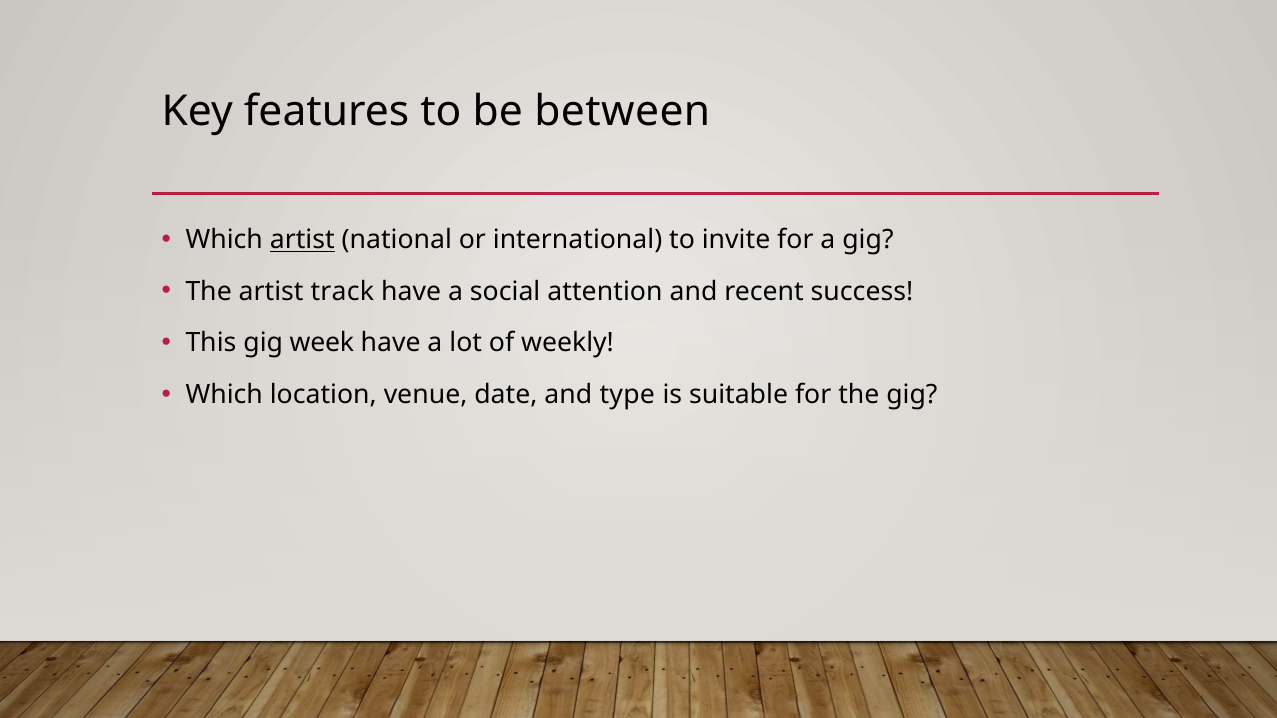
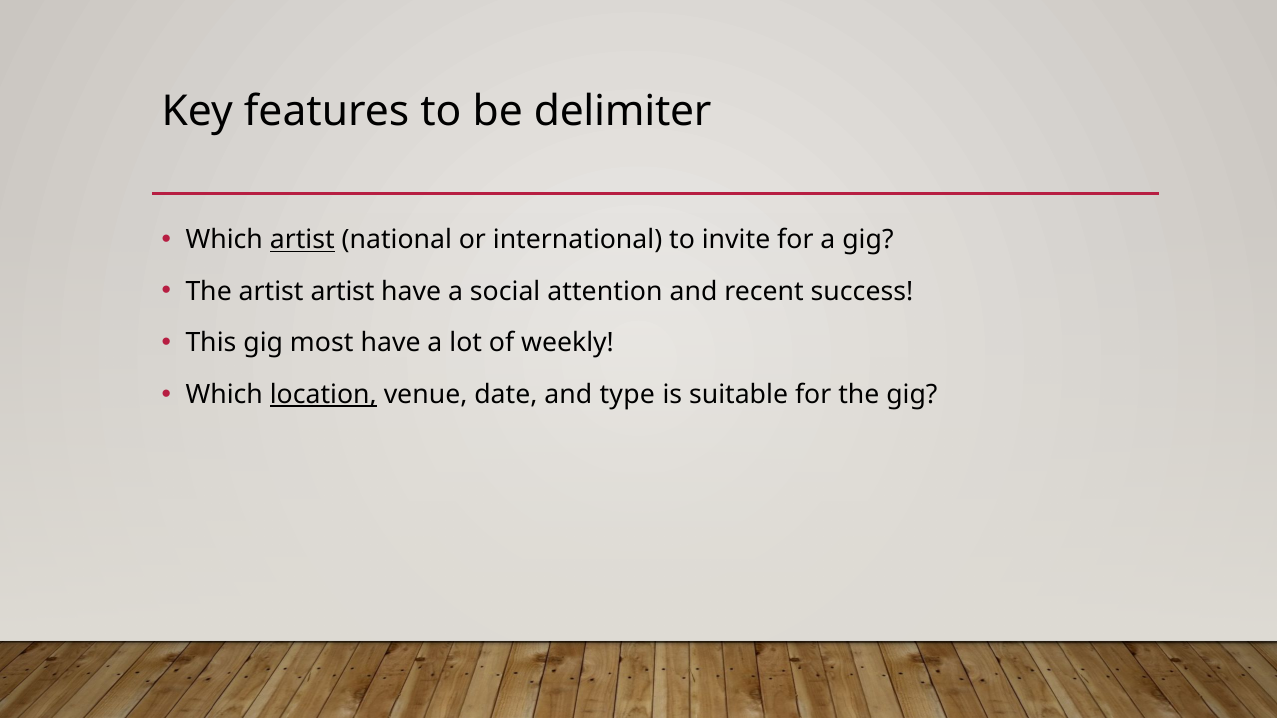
between: between -> delimiter (623, 112)
artist track: track -> artist (342, 292)
week: week -> most (322, 343)
location underline: none -> present (323, 395)
